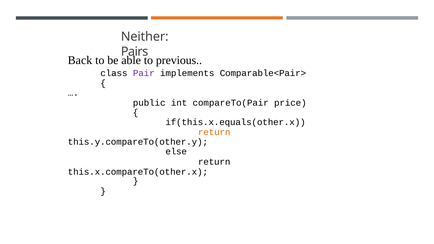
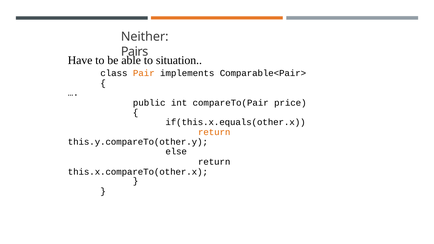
Back: Back -> Have (80, 60)
previous: previous -> situation (179, 60)
Pair colour: purple -> orange (144, 73)
